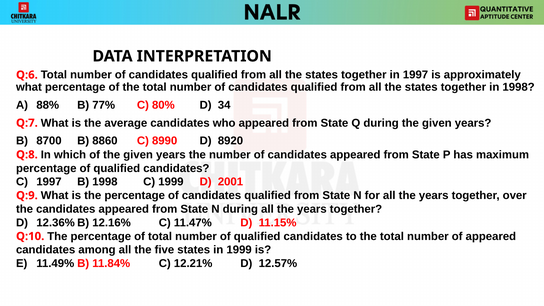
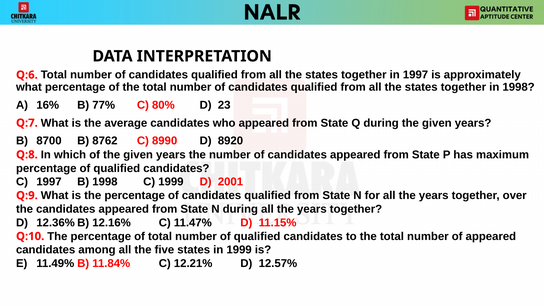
88%: 88% -> 16% (48, 105)
34: 34 -> 23 (224, 105)
8860: 8860 -> 8762 (105, 141)
